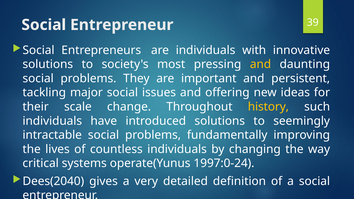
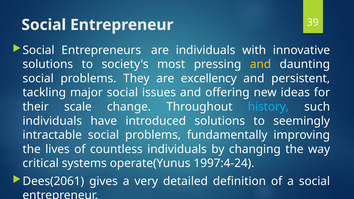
important: important -> excellency (209, 78)
history colour: yellow -> light blue (268, 107)
1997:0-24: 1997:0-24 -> 1997:4-24 (224, 163)
Dees(2040: Dees(2040 -> Dees(2061 (53, 181)
